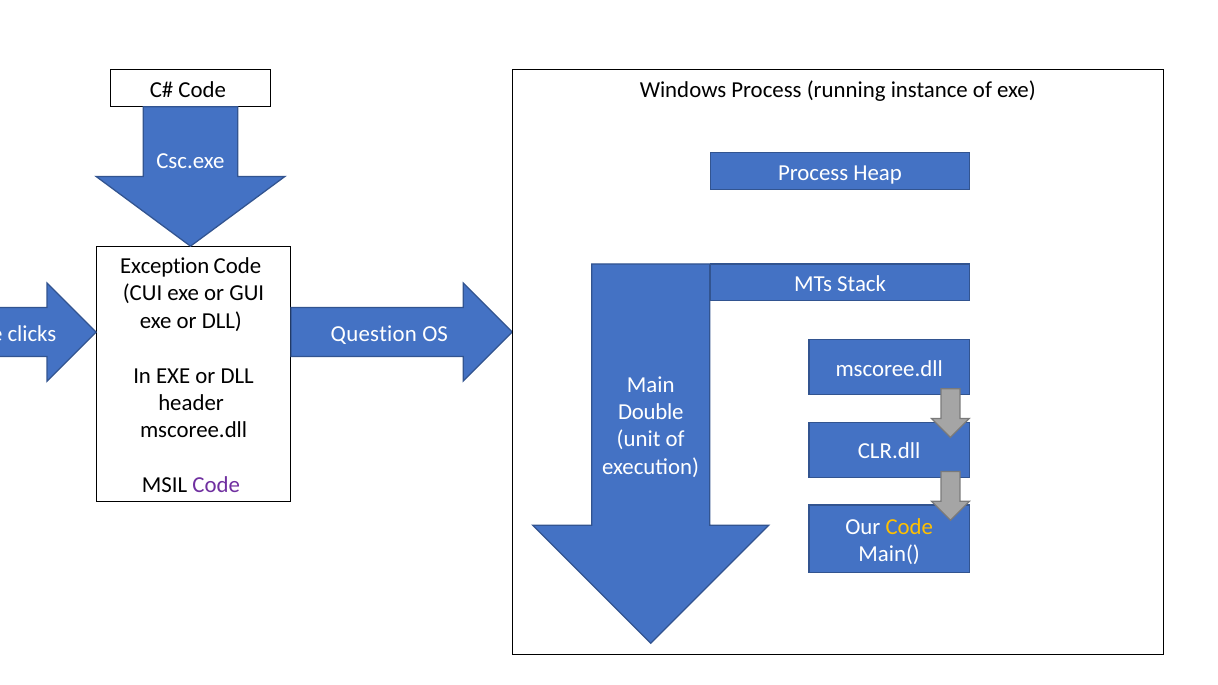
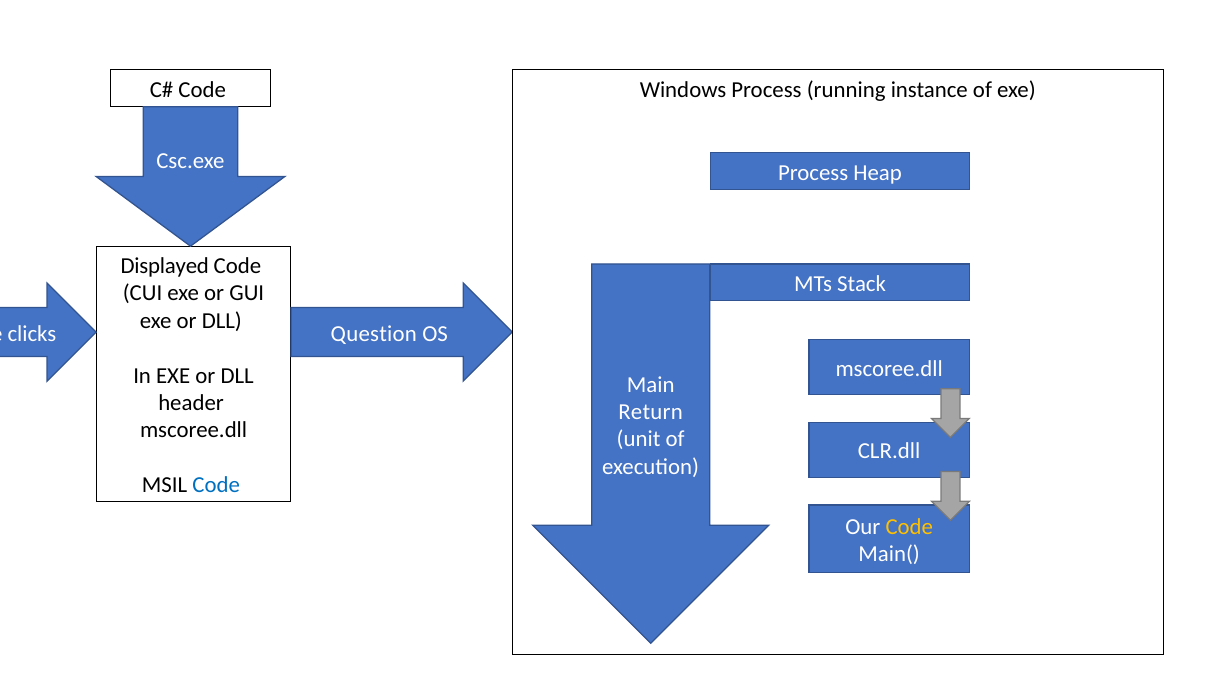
Exception: Exception -> Displayed (165, 266)
Double: Double -> Return (651, 412)
Code colour: purple -> blue (216, 485)
